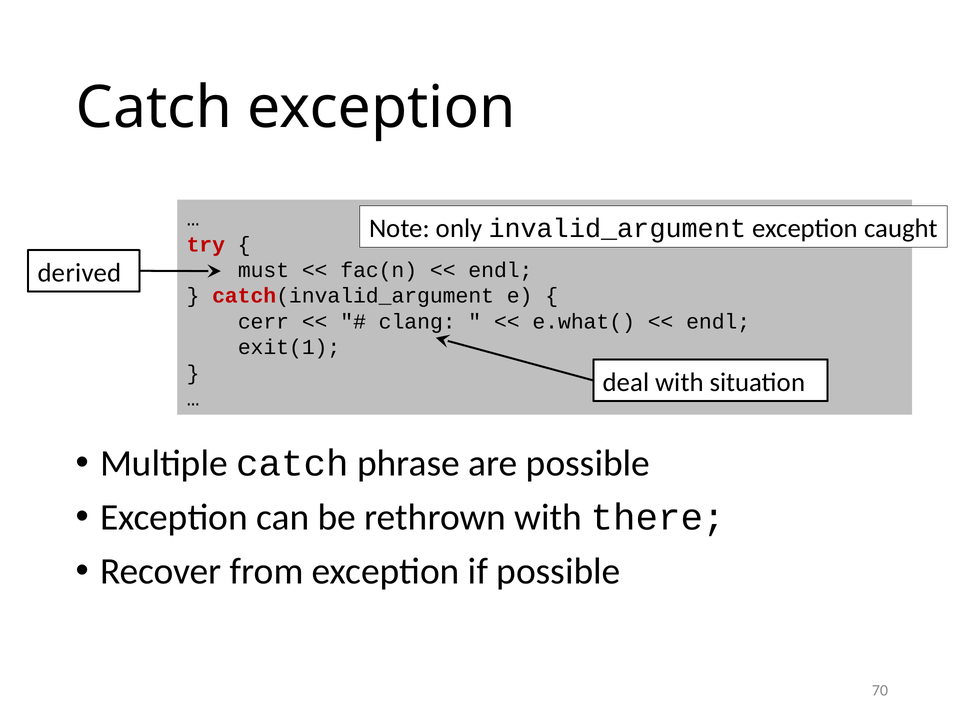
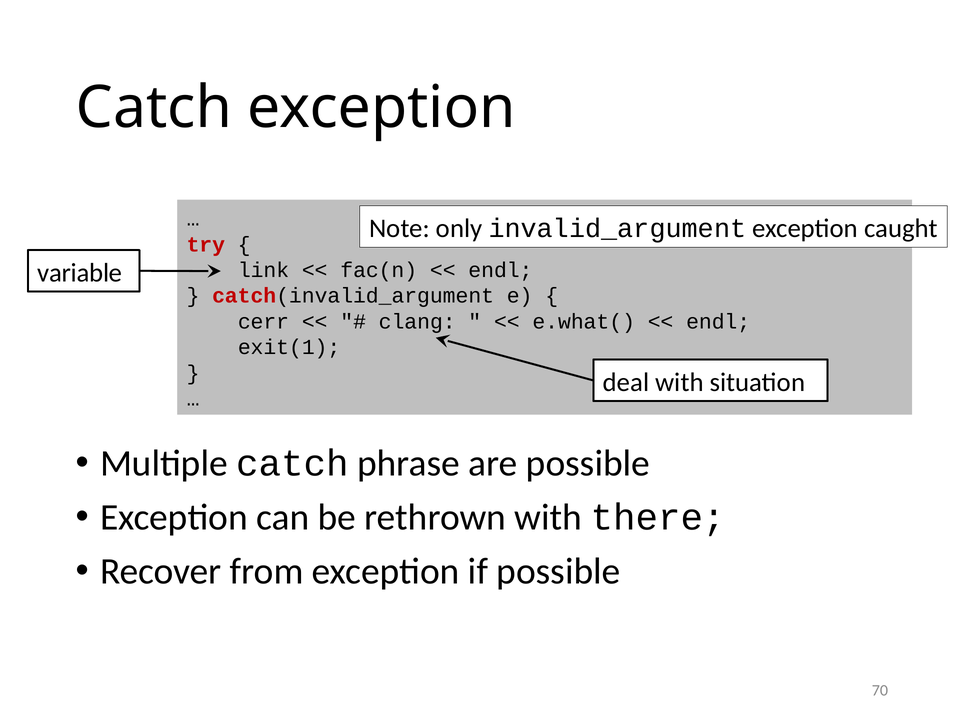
derived: derived -> variable (80, 273)
must: must -> link (264, 270)
